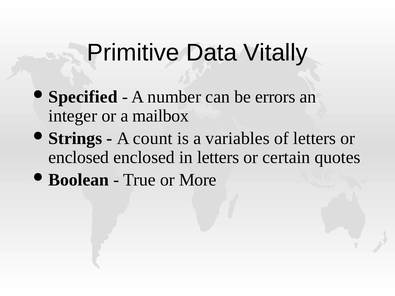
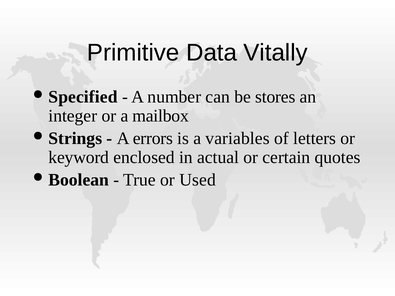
errors: errors -> stores (275, 97)
count: count -> errors (153, 138)
enclosed: enclosed -> keyword (79, 157)
in letters: letters -> actual (218, 157)
More: More -> Used (198, 180)
